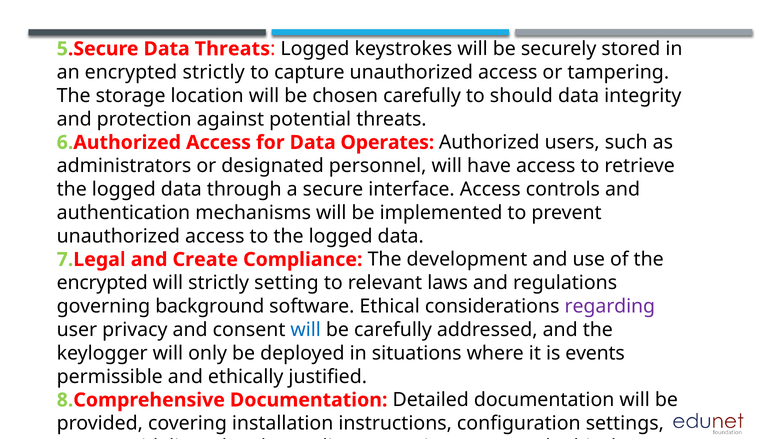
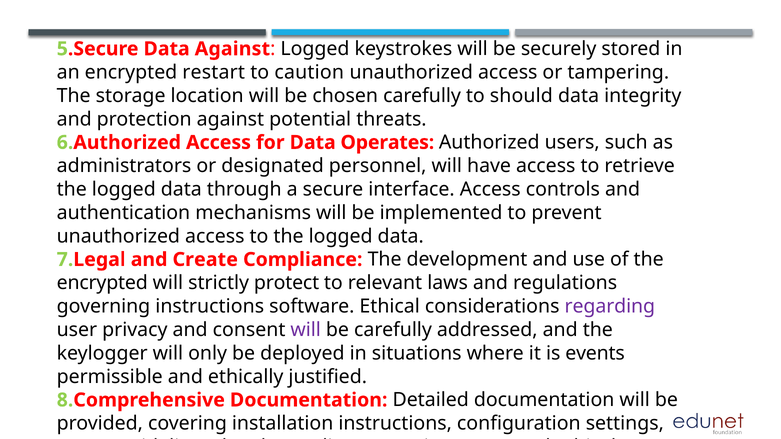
Data Threats: Threats -> Against (232, 49)
encrypted strictly: strictly -> restart (214, 72)
capture: capture -> caution (309, 72)
setting: setting -> protect (287, 283)
governing background: background -> instructions (210, 307)
will colour: blue -> purple (306, 330)
